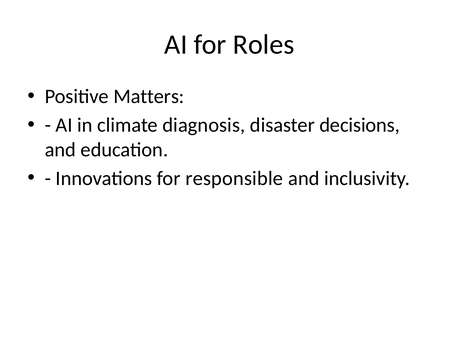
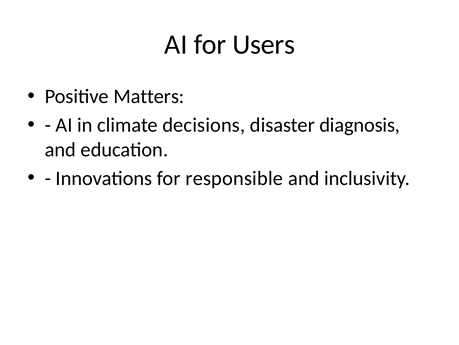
Roles: Roles -> Users (264, 44)
diagnosis: diagnosis -> decisions (204, 125)
decisions: decisions -> diagnosis (360, 125)
